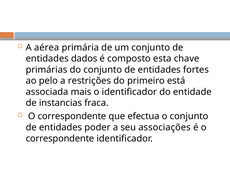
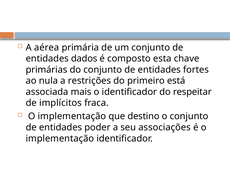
pelo: pelo -> nula (48, 81)
entidade: entidade -> respeitar (192, 92)
instancias: instancias -> implícitos (60, 103)
correspondente: correspondente -> implementação (72, 117)
efectua: efectua -> destino (144, 117)
correspondente: correspondente -> implementação (60, 139)
